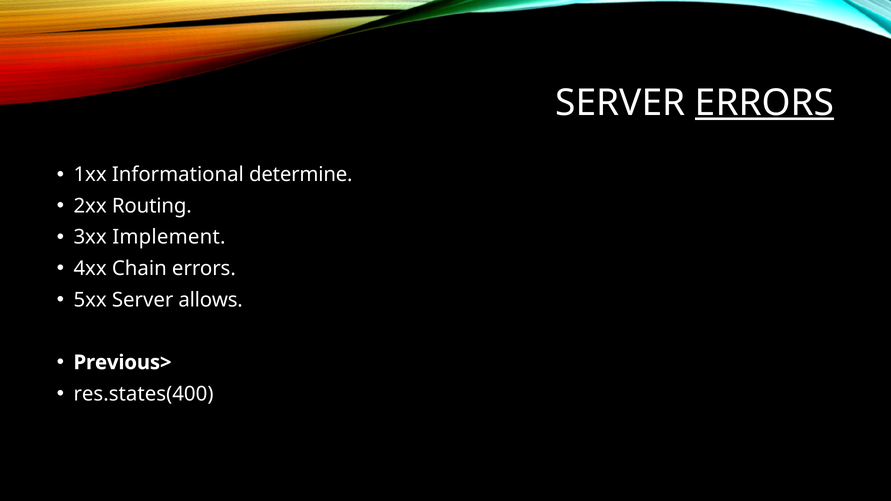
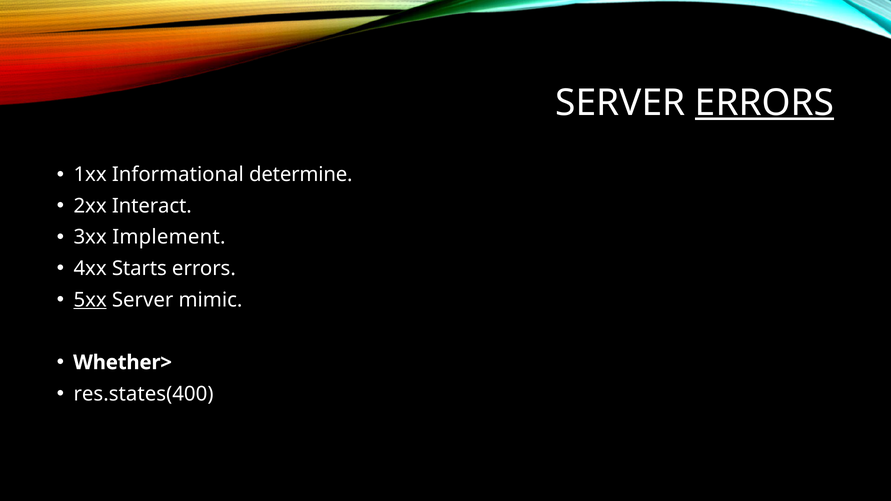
Routing: Routing -> Interact (152, 206)
Chain: Chain -> Starts (139, 269)
5xx underline: none -> present (90, 300)
allows: allows -> mimic (211, 300)
Previous>: Previous> -> Whether> (123, 363)
